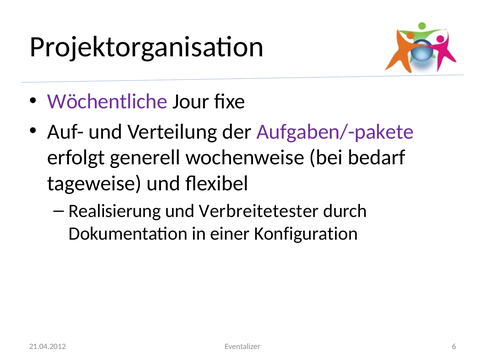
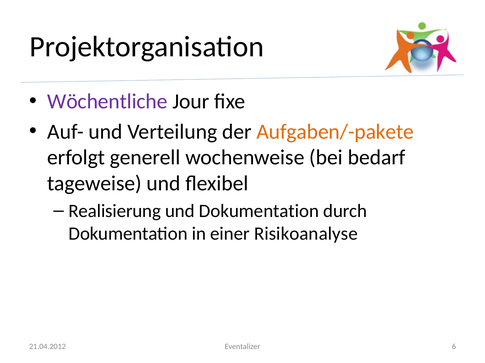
Aufgaben/-pakete colour: purple -> orange (335, 132)
und Verbreitetester: Verbreitetester -> Dokumentation (259, 212)
Konfiguration: Konfiguration -> Risikoanalyse (306, 234)
